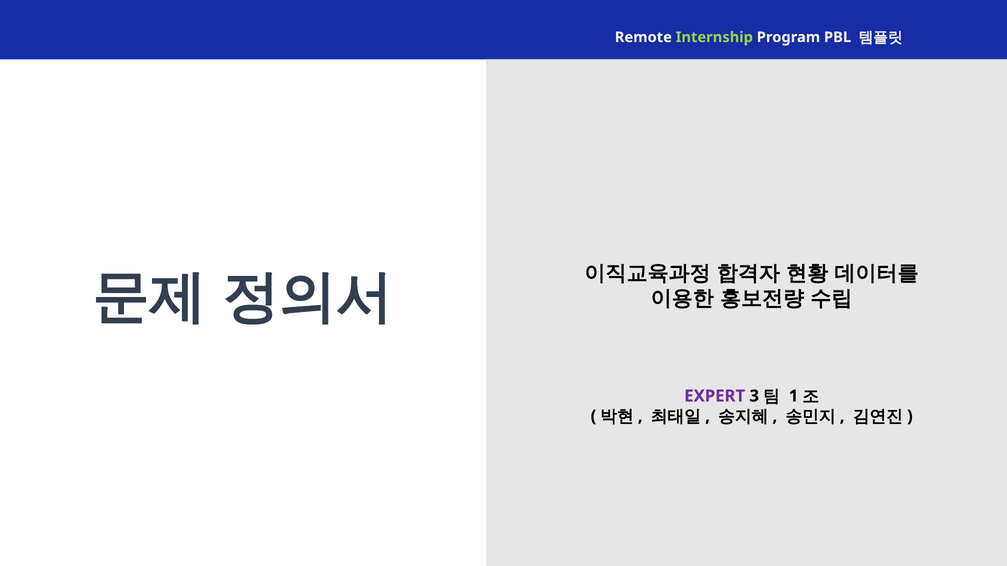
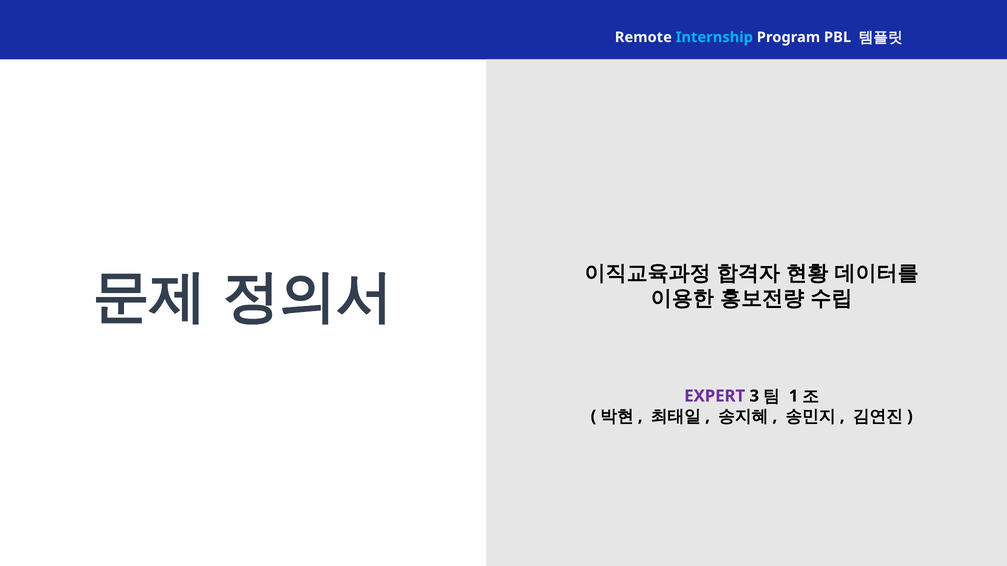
Internship colour: light green -> light blue (714, 37)
